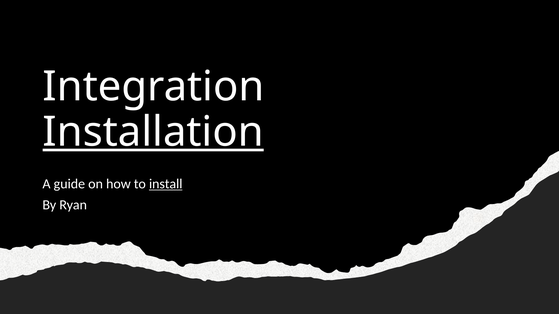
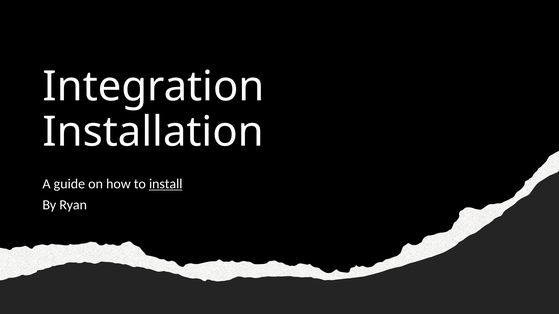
Installation underline: present -> none (153, 132)
